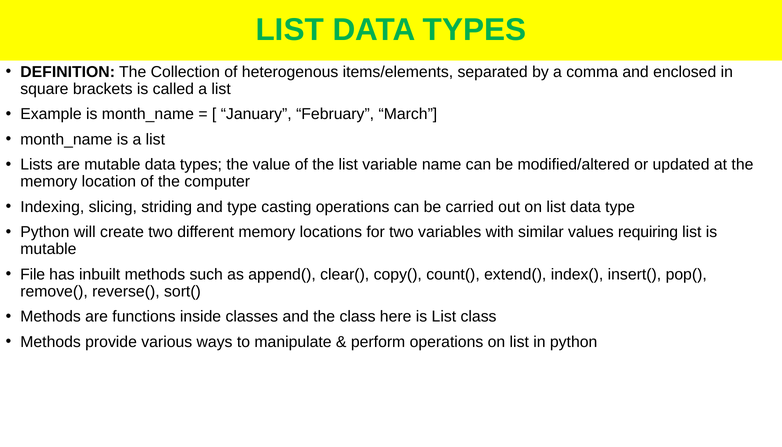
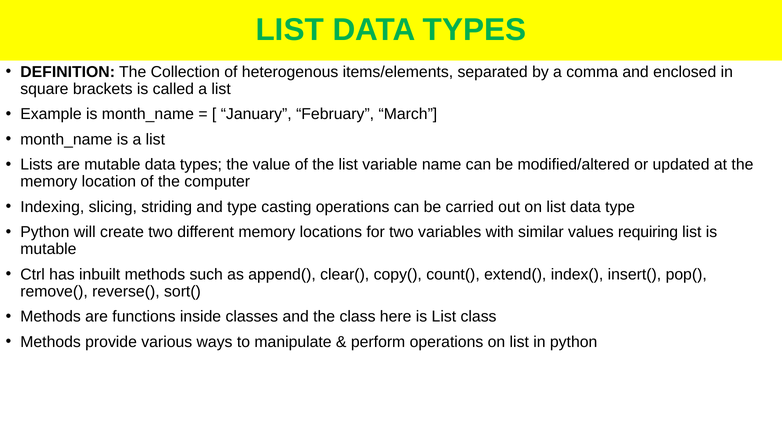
File: File -> Ctrl (33, 274)
